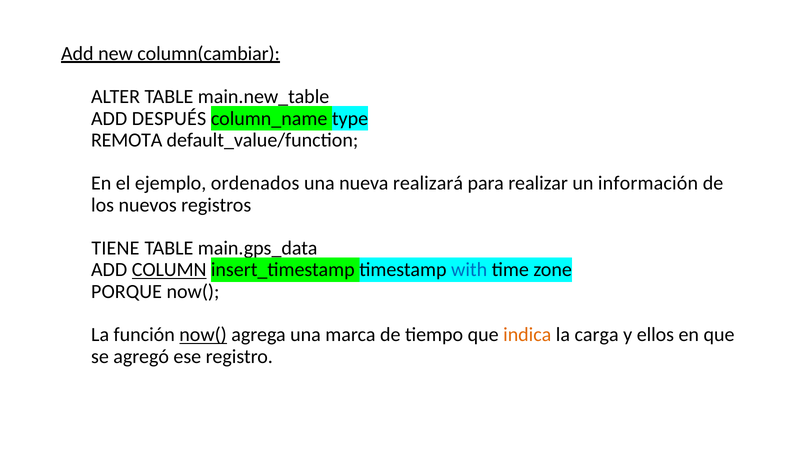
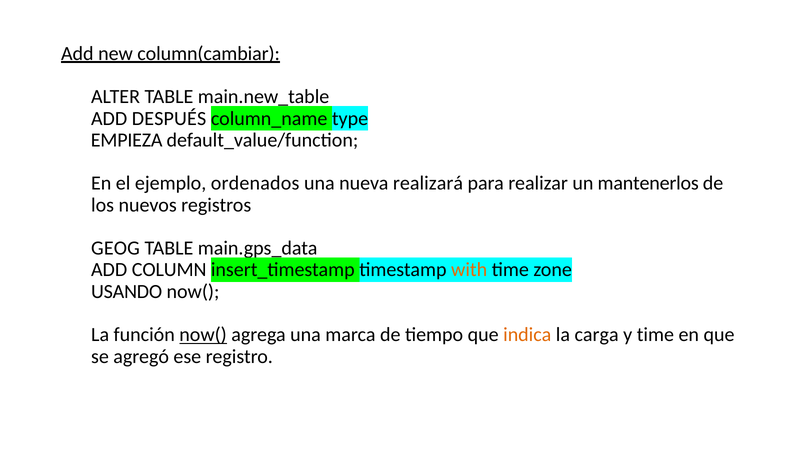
REMOTA: REMOTA -> EMPIEZA (127, 140)
información: información -> mantenerlos (648, 183)
TIENE: TIENE -> GEOG (115, 248)
COLUMN underline: present -> none (169, 270)
with colour: blue -> orange (469, 270)
PORQUE: PORQUE -> USANDO (127, 291)
y ellos: ellos -> time (655, 334)
